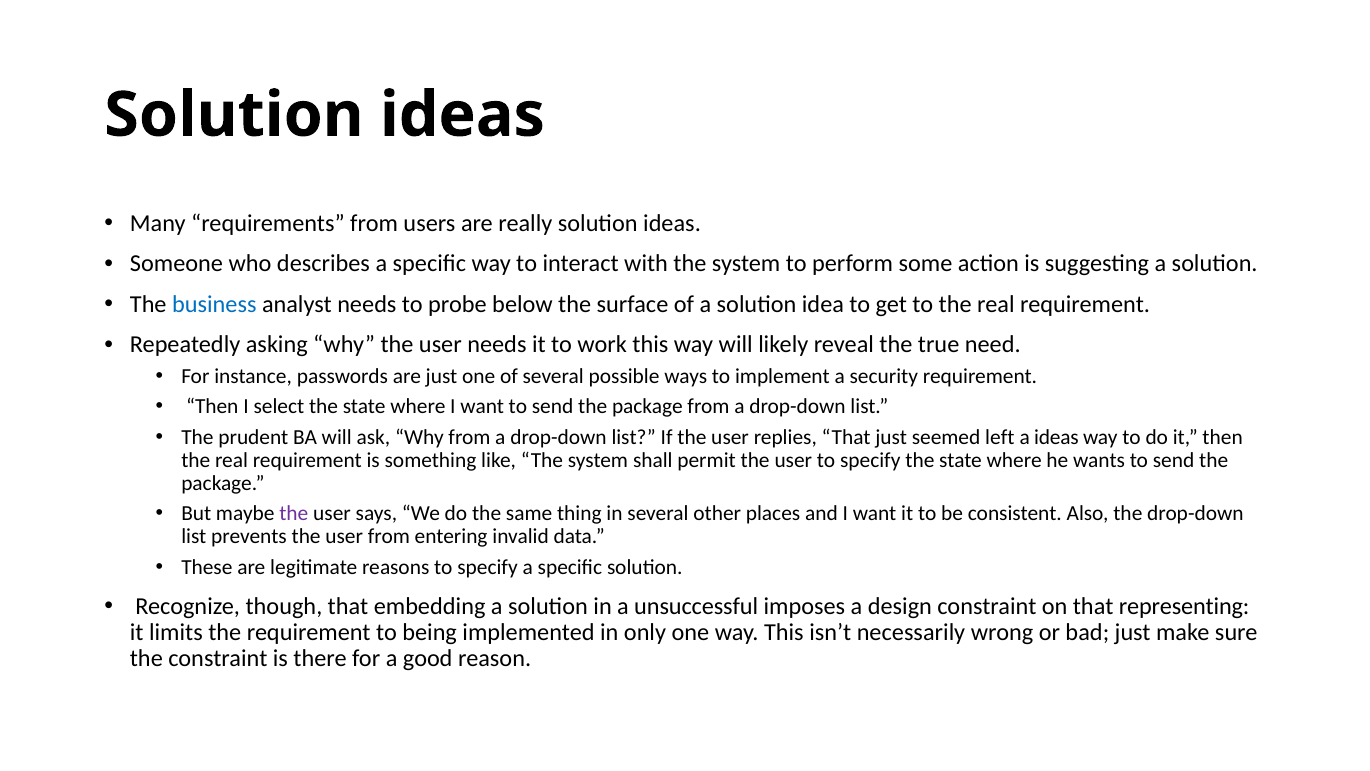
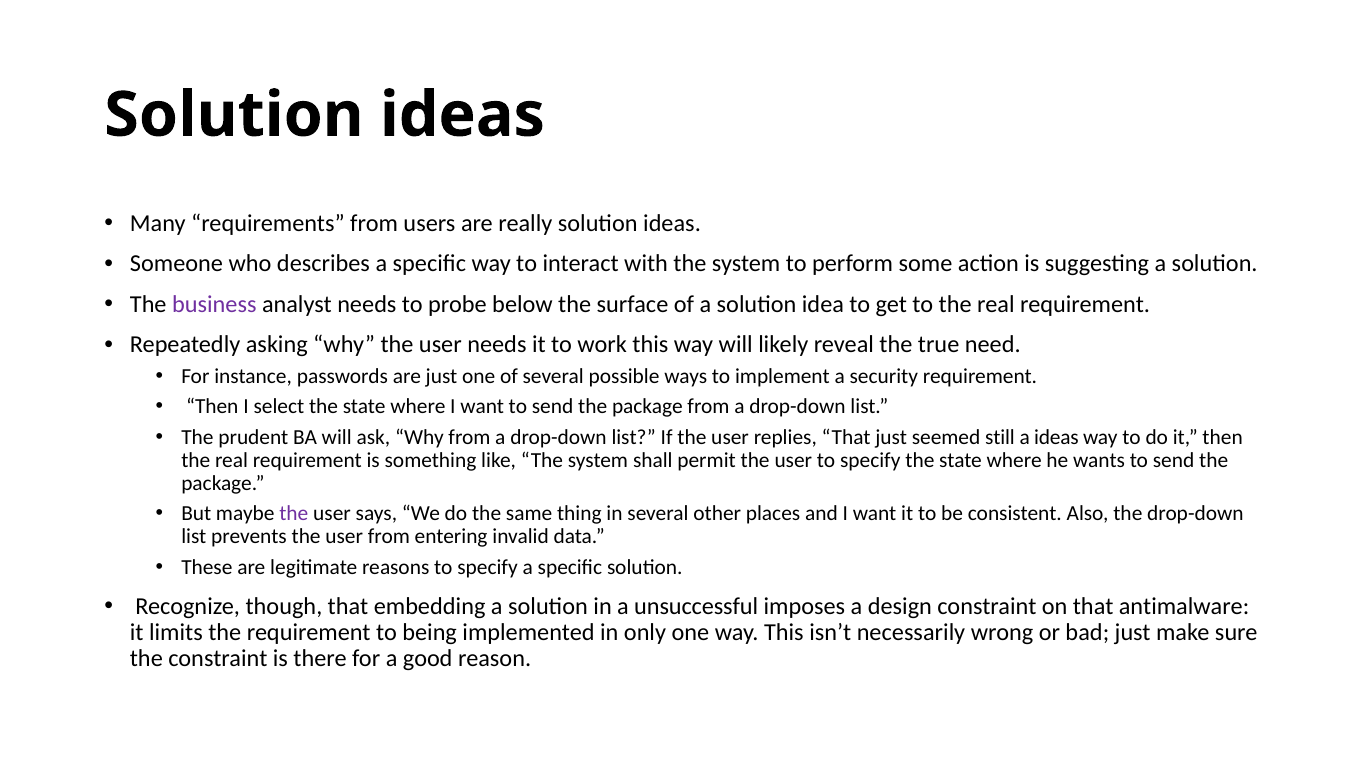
business colour: blue -> purple (214, 304)
left: left -> still (1000, 437)
representing: representing -> antimalware (1184, 606)
